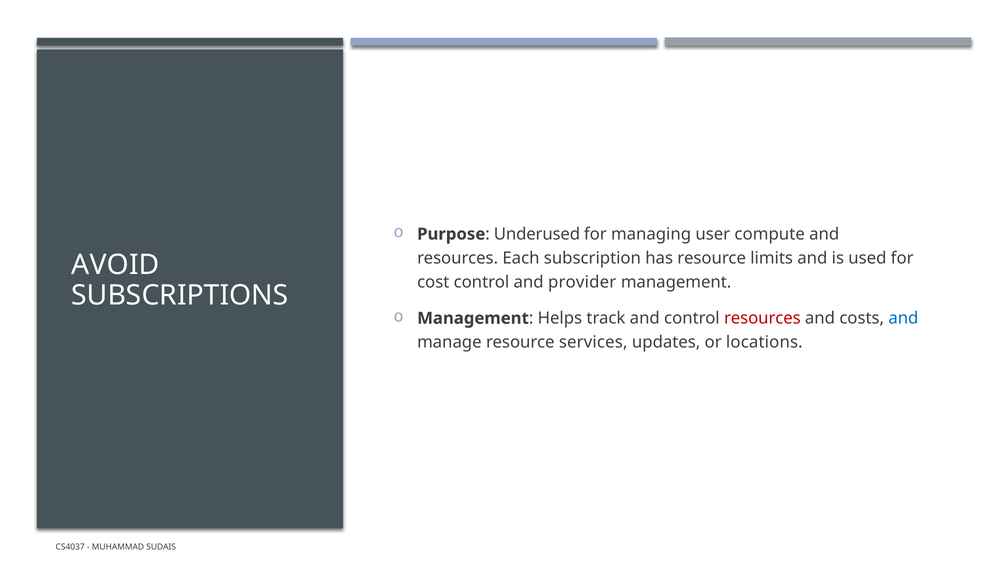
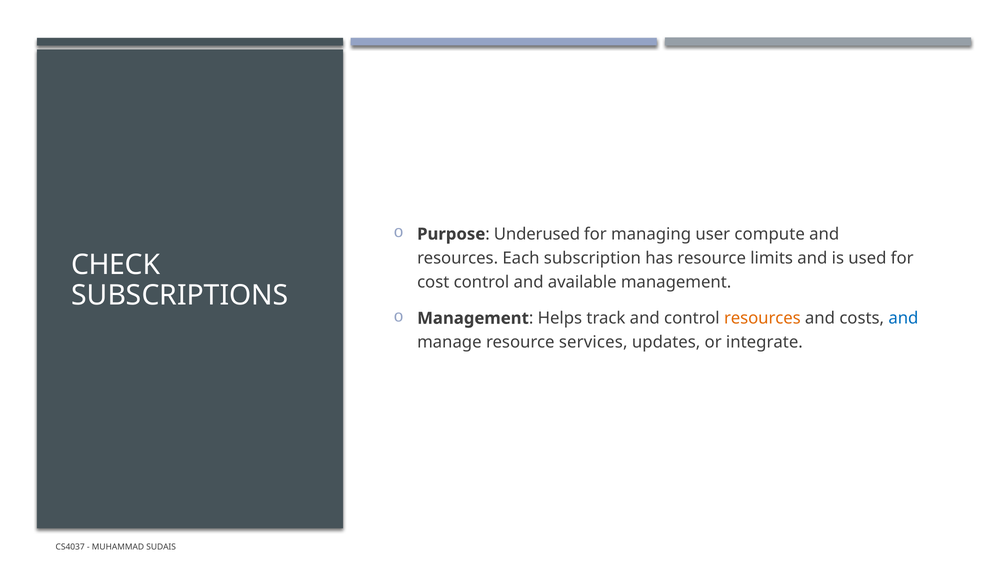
AVOID: AVOID -> CHECK (116, 265)
provider: provider -> available (582, 282)
resources colour: red -> orange (762, 318)
locations: locations -> integrate (764, 342)
